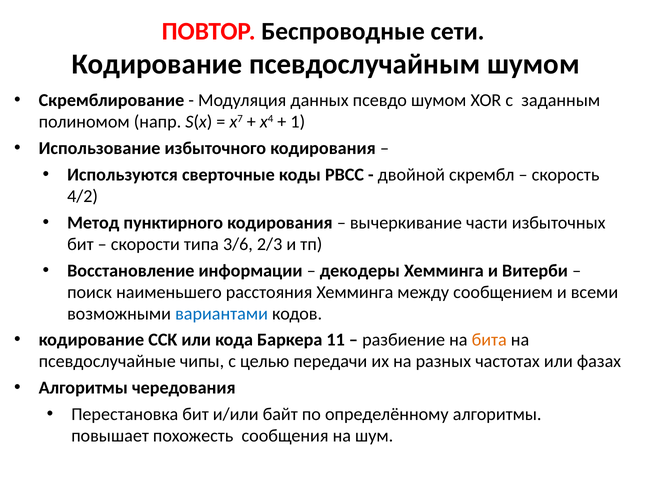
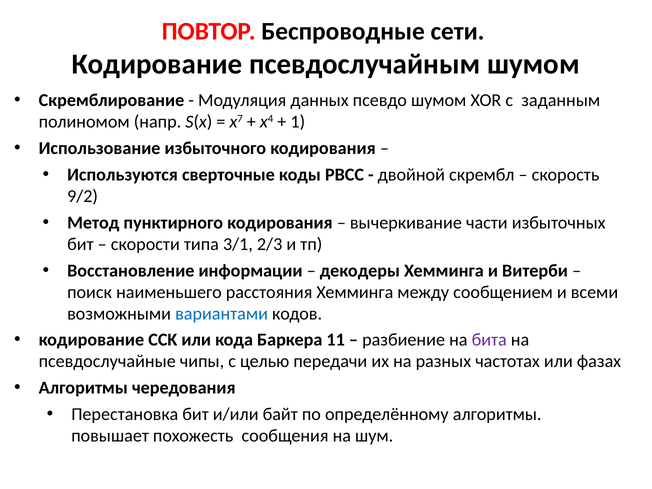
4/2: 4/2 -> 9/2 (83, 196)
3/6: 3/6 -> 3/1 (238, 244)
бита colour: orange -> purple (489, 340)
